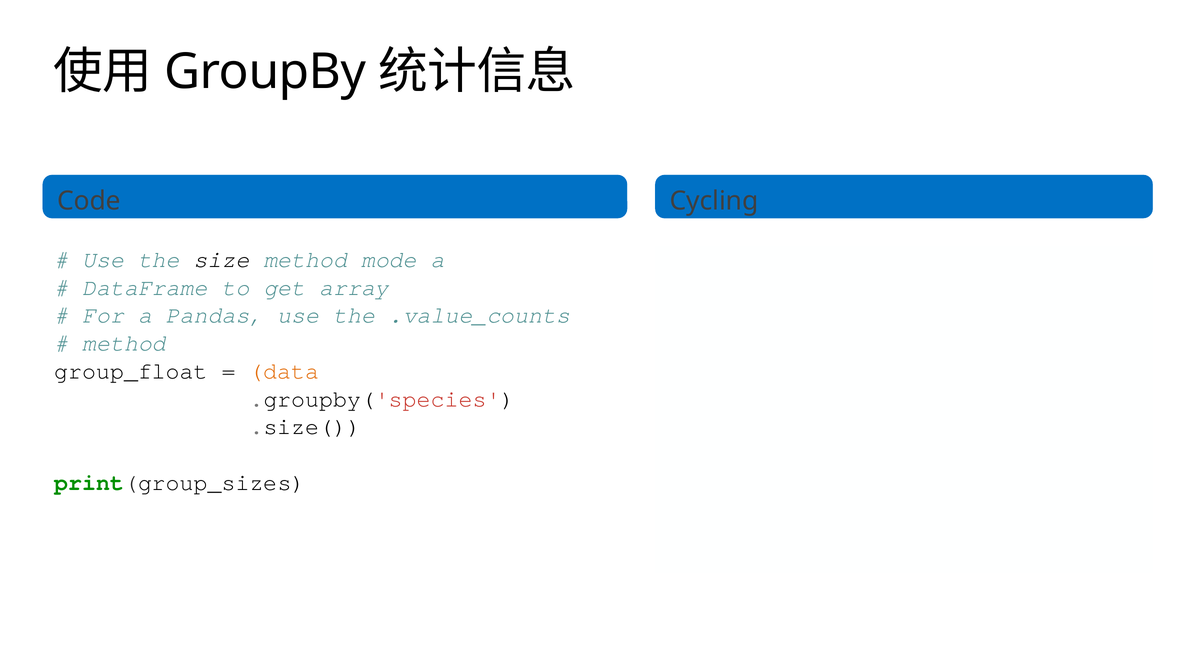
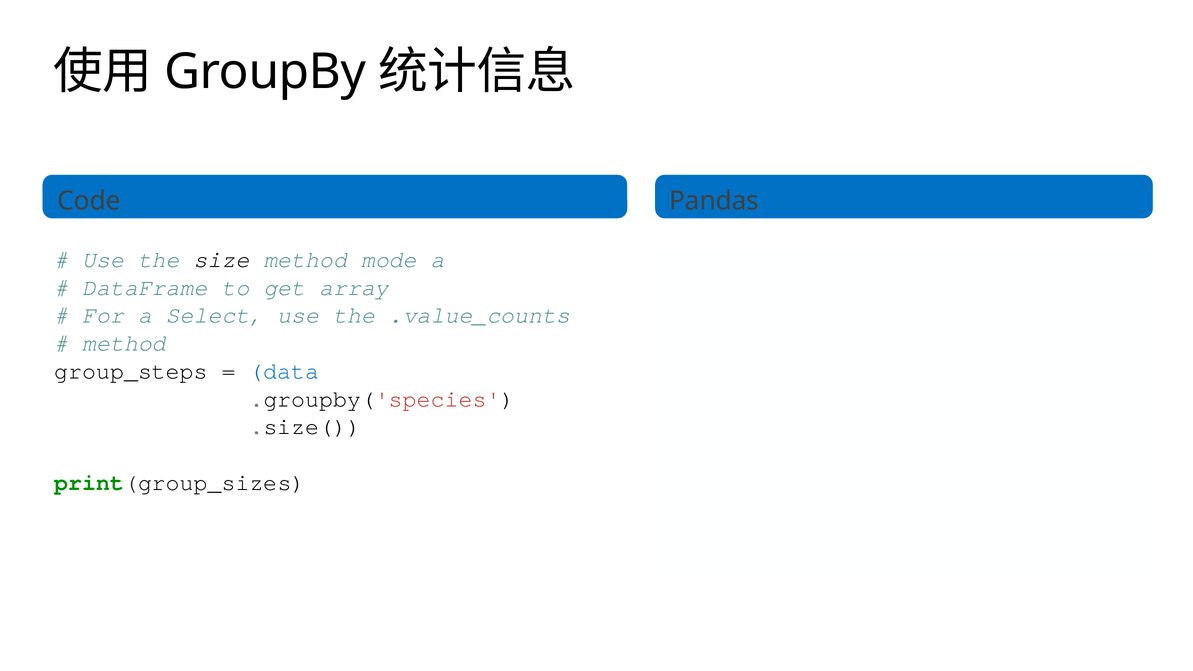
Cycling: Cycling -> Pandas (714, 201)
Pandas: Pandas -> Select (215, 315)
group_float: group_float -> group_steps (131, 371)
data colour: orange -> blue (284, 371)
